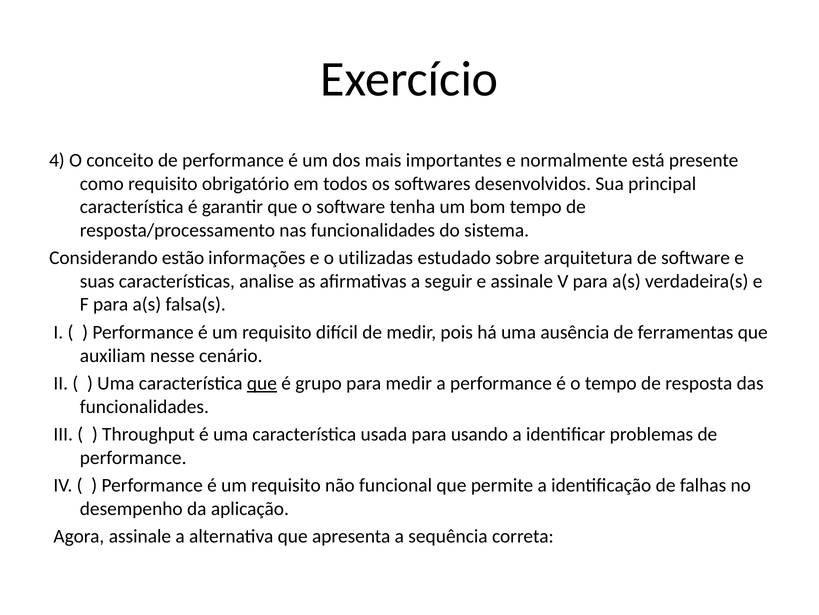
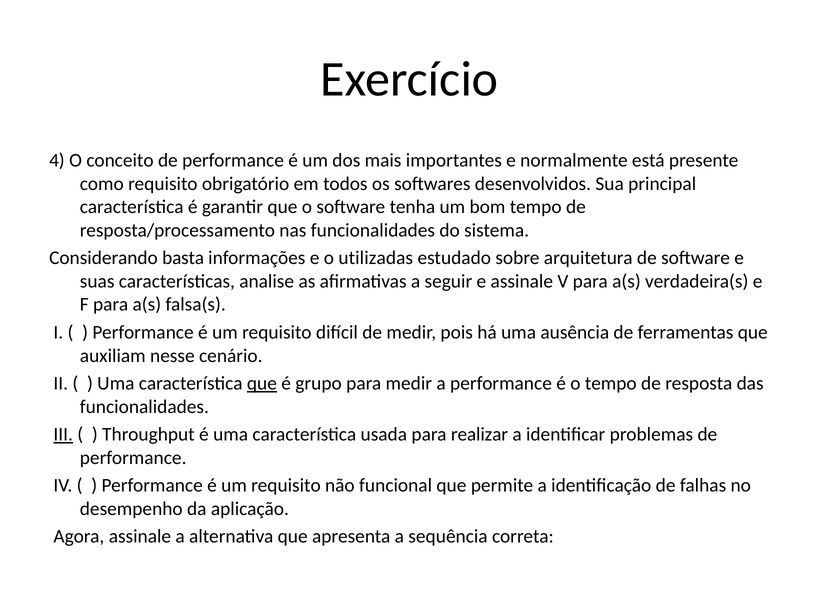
estão: estão -> basta (183, 258)
III underline: none -> present (63, 434)
usando: usando -> realizar (479, 434)
